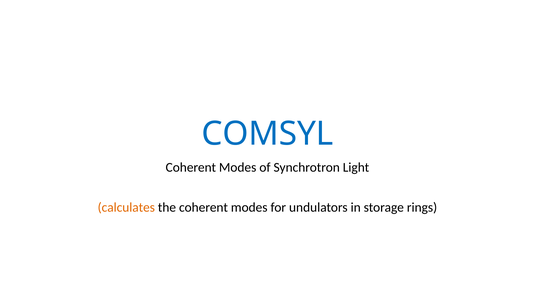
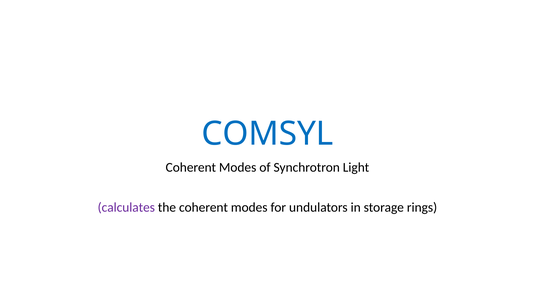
calculates colour: orange -> purple (126, 207)
